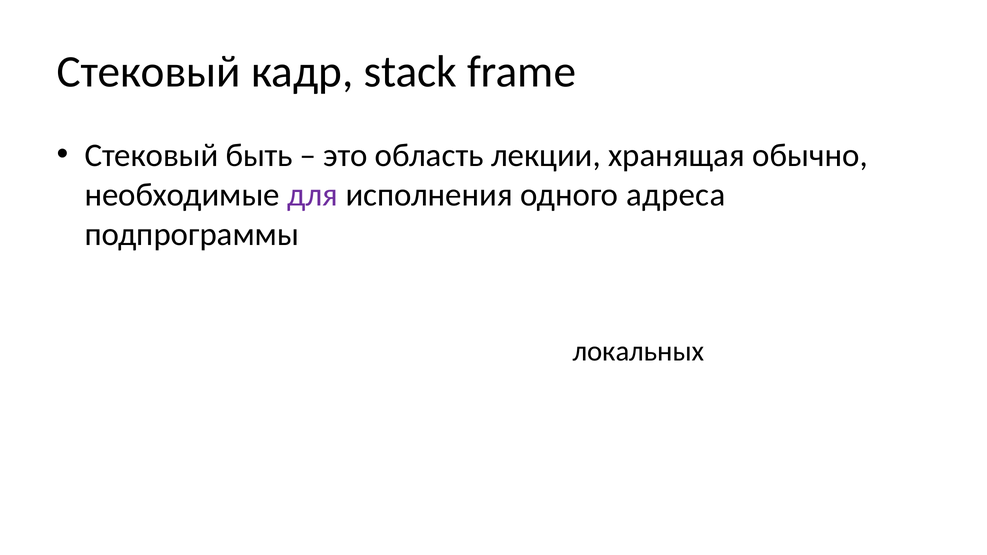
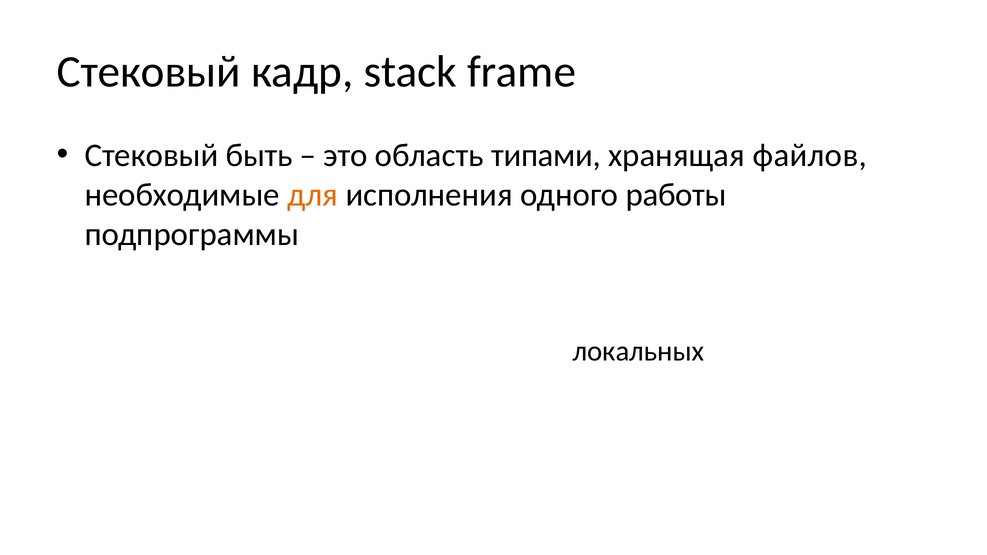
лекции: лекции -> типами (546, 155)
обычно: обычно -> файлов (810, 155)
для colour: purple -> orange (313, 195)
одного адреса: адреса -> работы (676, 195)
